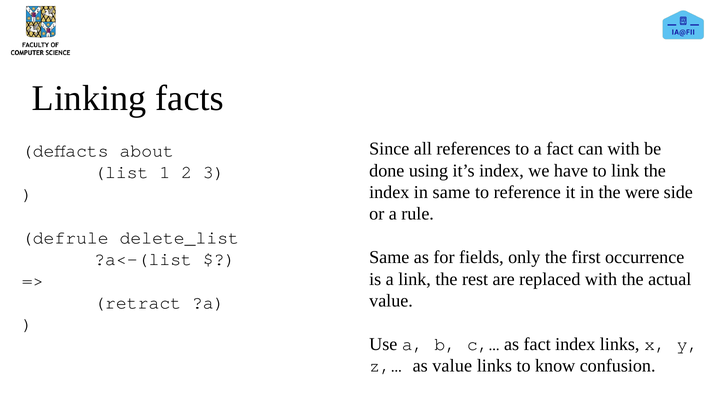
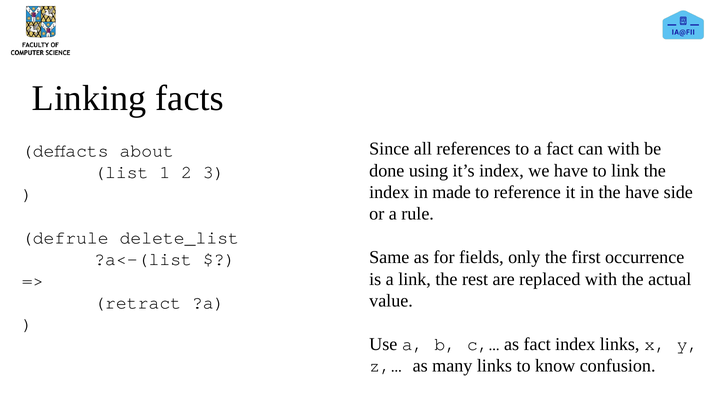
in same: same -> made (452, 192)
the were: were -> have (642, 192)
as value: value -> many (452, 366)
